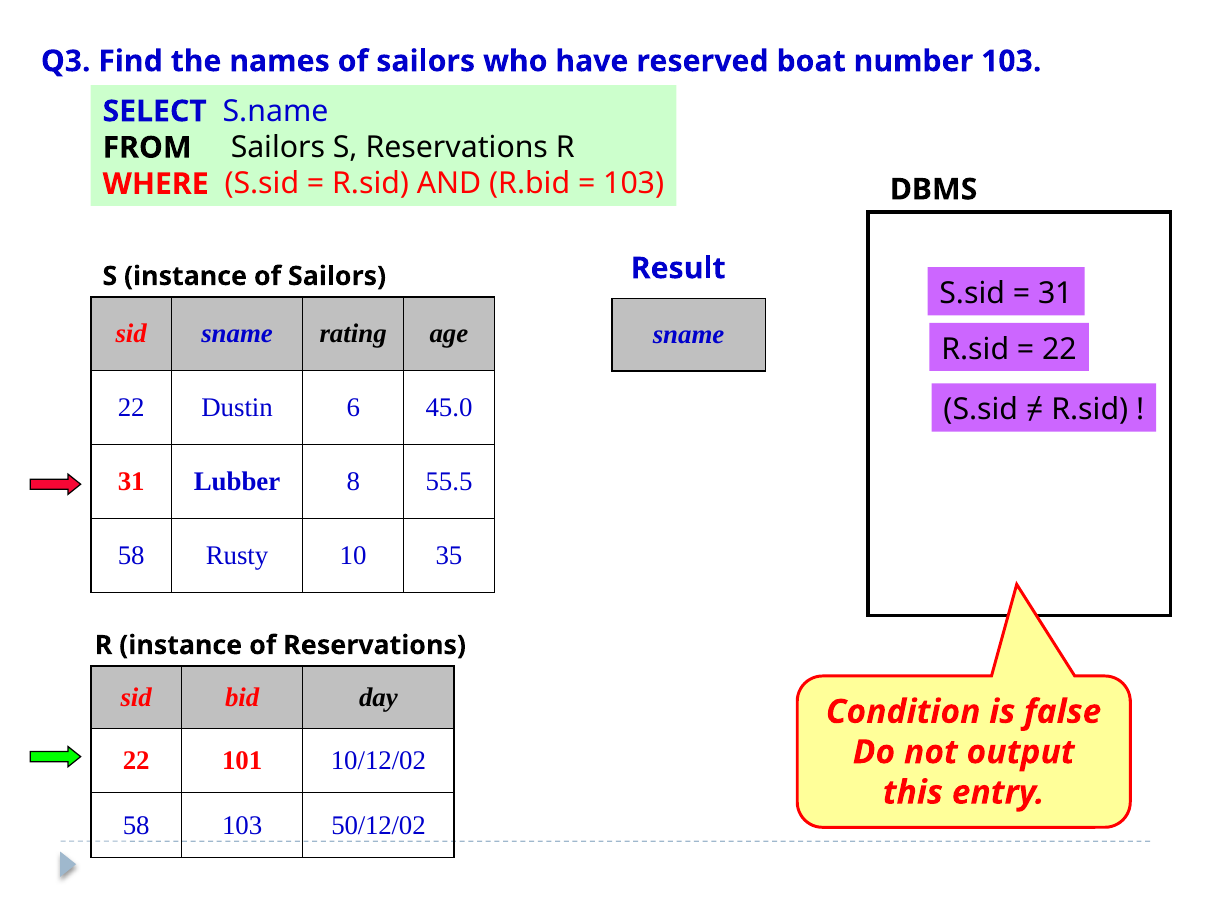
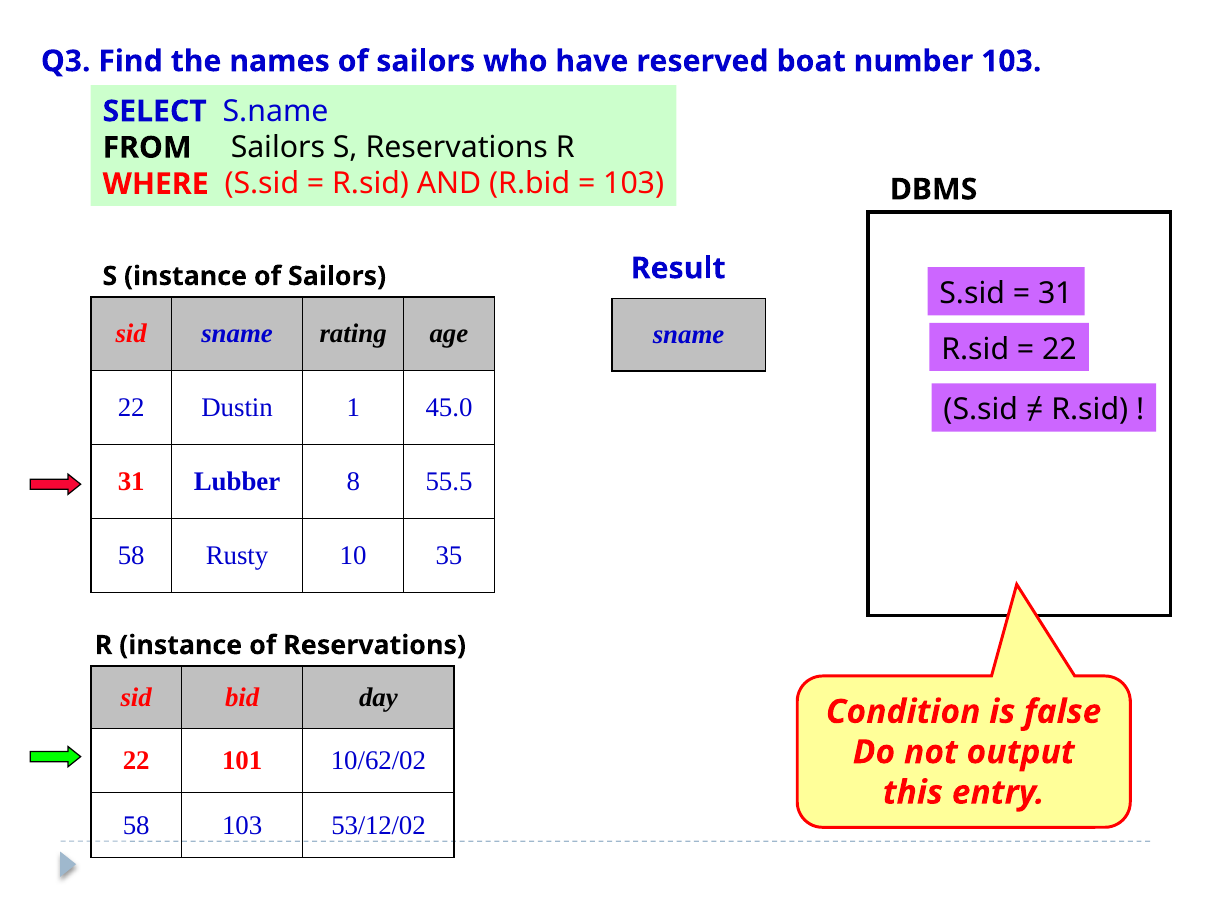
6: 6 -> 1 (353, 408)
10/12/02: 10/12/02 -> 10/62/02 (378, 761)
50/12/02: 50/12/02 -> 53/12/02 (379, 826)
